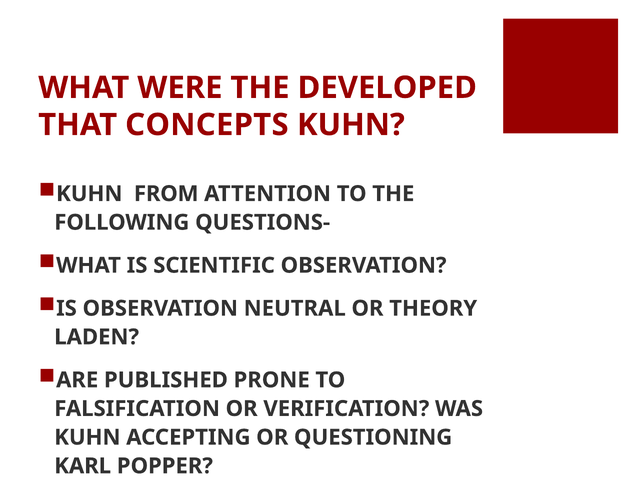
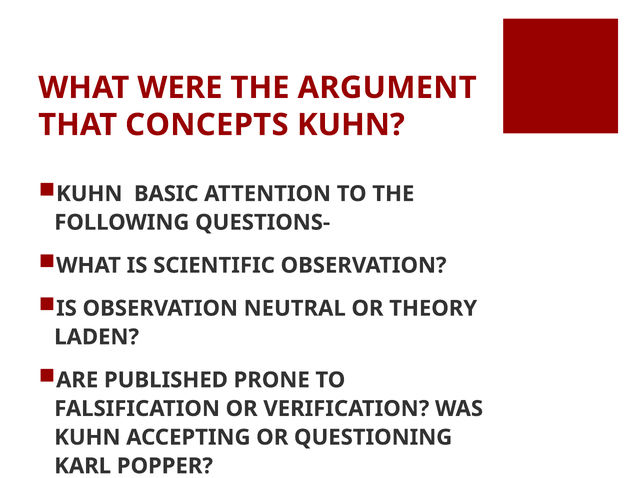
DEVELOPED: DEVELOPED -> ARGUMENT (387, 88)
FROM: FROM -> BASIC (166, 194)
